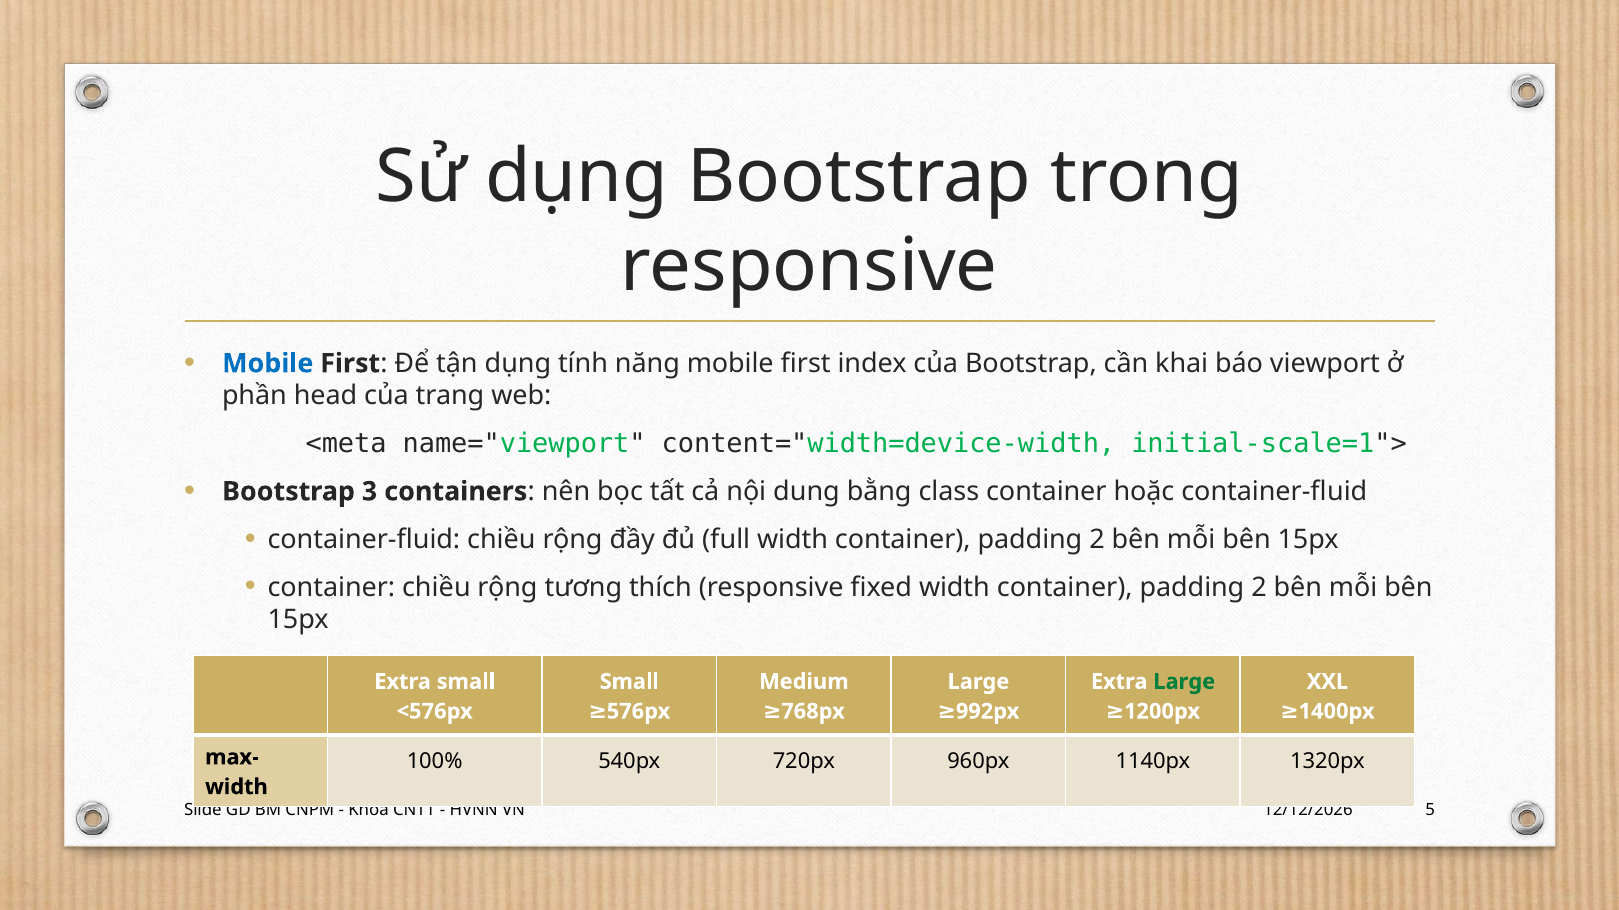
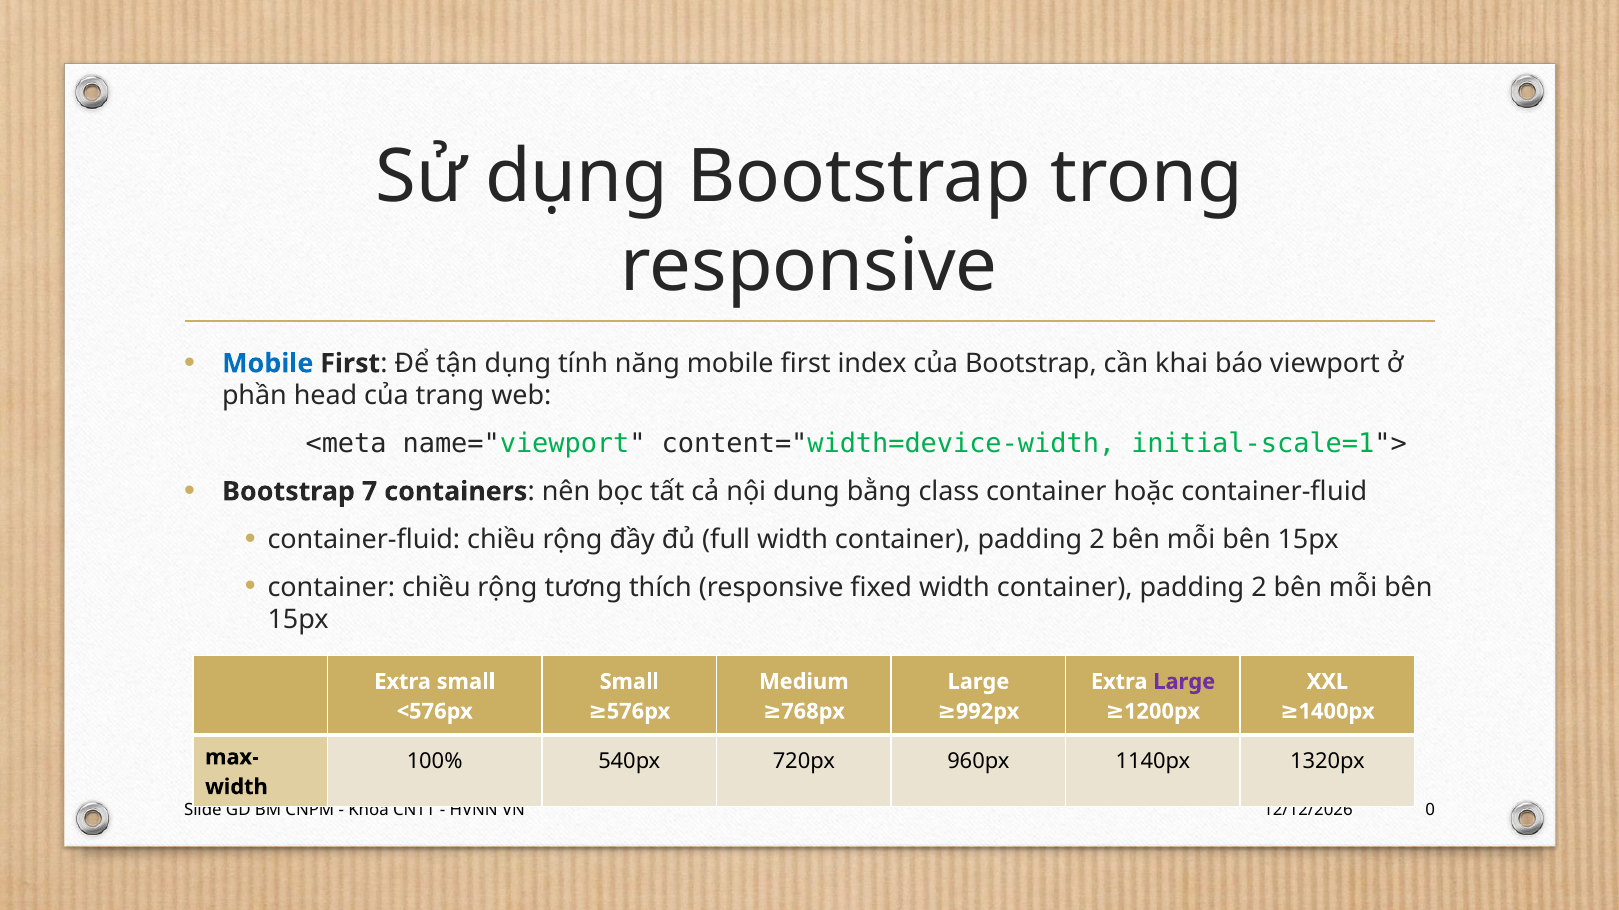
3: 3 -> 7 (369, 492)
Large colour: green -> purple (1184, 682)
5: 5 -> 0 (1430, 811)
